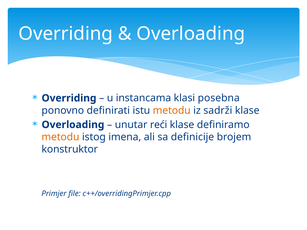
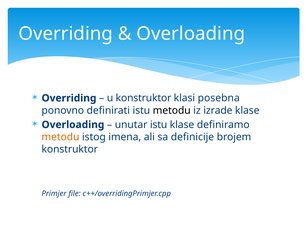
u instancama: instancama -> konstruktor (144, 98)
metodu colour: orange -> black (172, 111)
sadrži: sadrži -> izrade (218, 111)
unutar reći: reći -> istu (159, 125)
